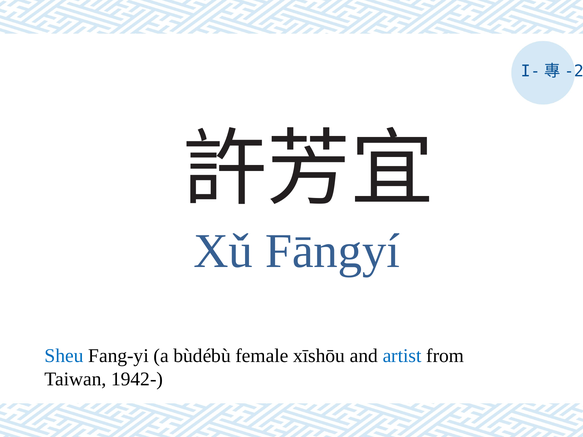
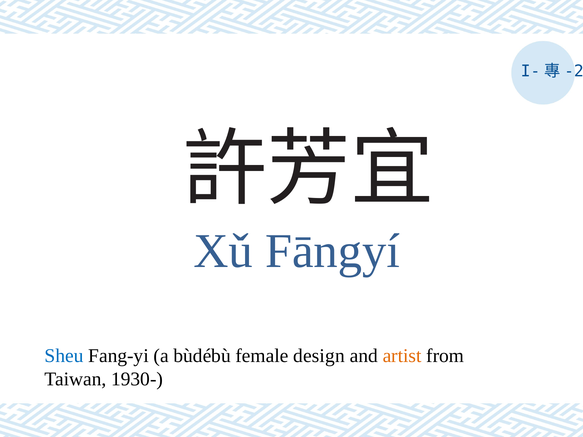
xīshōu: xīshōu -> design (319, 356)
artist colour: blue -> orange (402, 356)
1942-: 1942- -> 1930- (137, 379)
